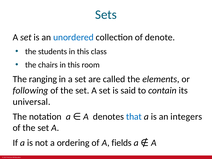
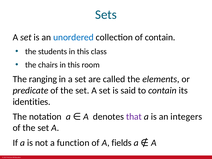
of denote: denote -> contain (160, 37)
following: following -> predicate (31, 90)
universal: universal -> identities (32, 102)
that colour: blue -> purple (134, 117)
ordering: ordering -> function (73, 143)
